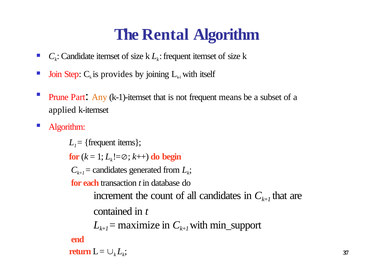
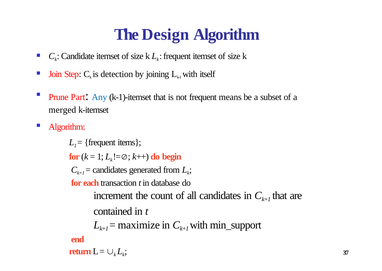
Rental: Rental -> Design (165, 34)
provides: provides -> detection (117, 74)
Any colour: orange -> blue (99, 97)
applied: applied -> merged (62, 110)
